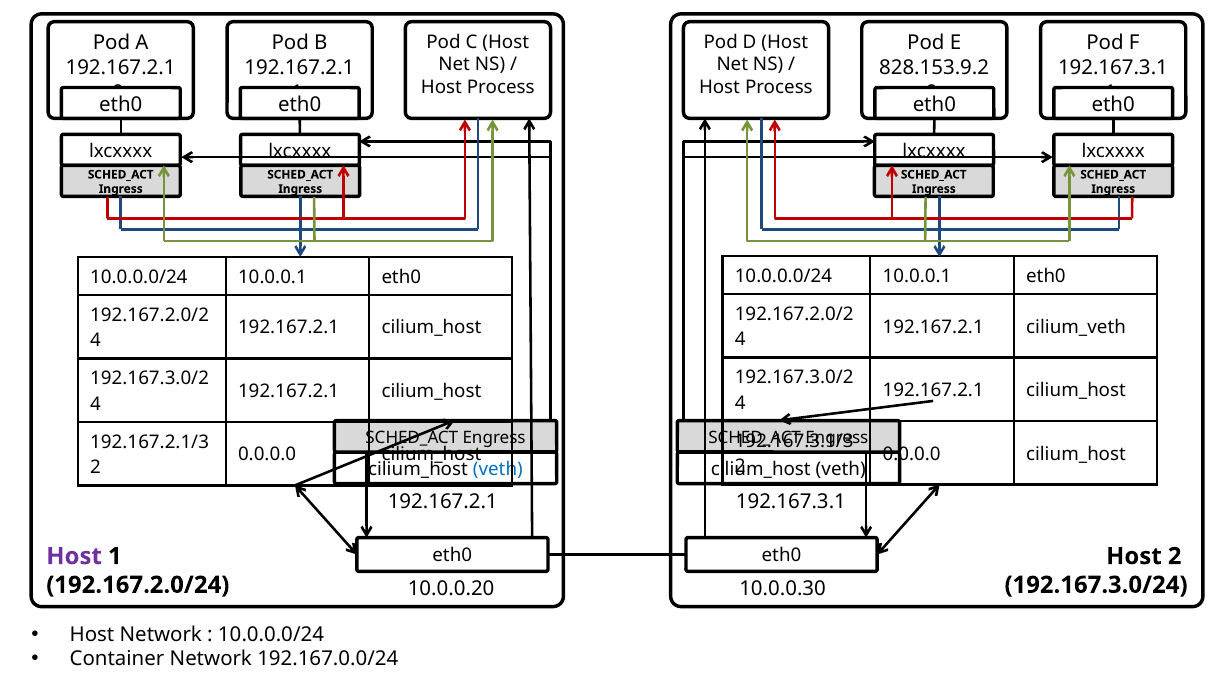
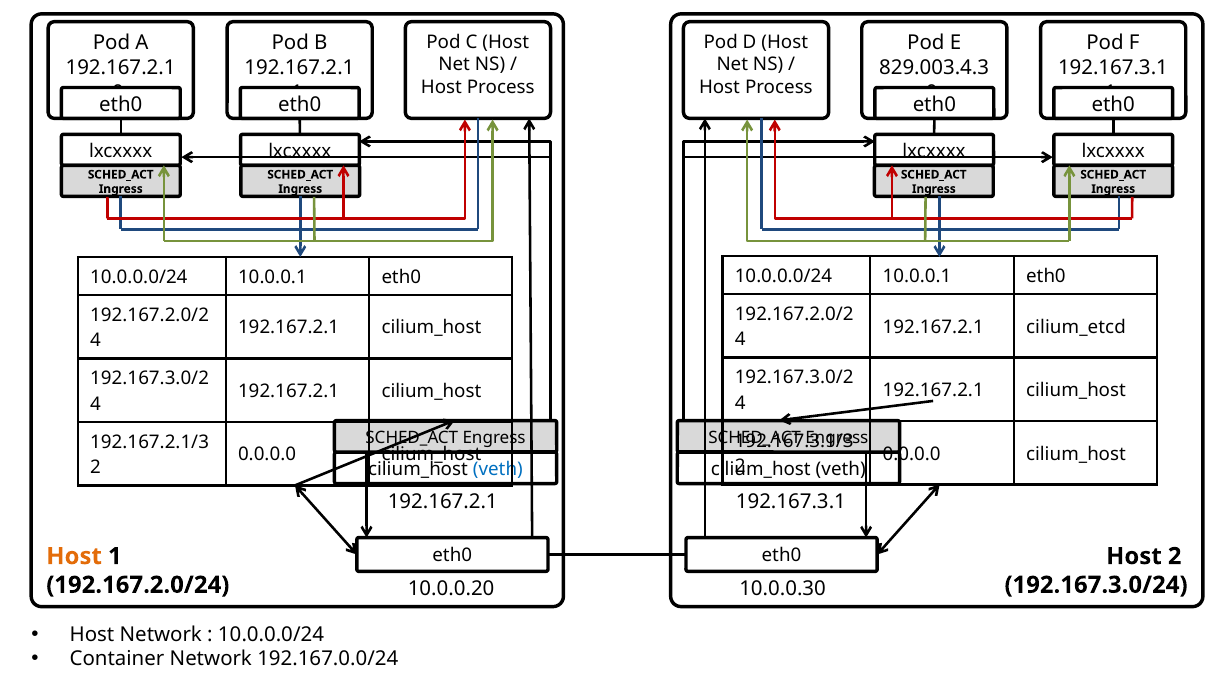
828.153.9.2: 828.153.9.2 -> 829.003.4.3 (934, 68)
cilium_veth: cilium_veth -> cilium_etcd (1076, 327)
Host colour: purple -> orange (74, 556)
